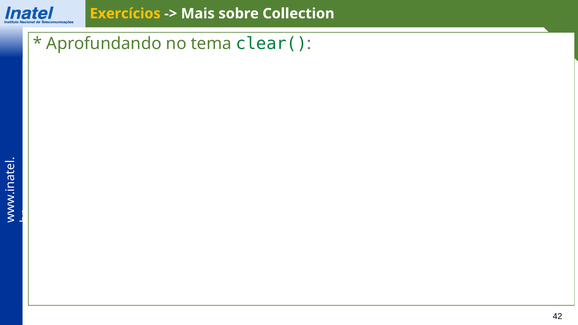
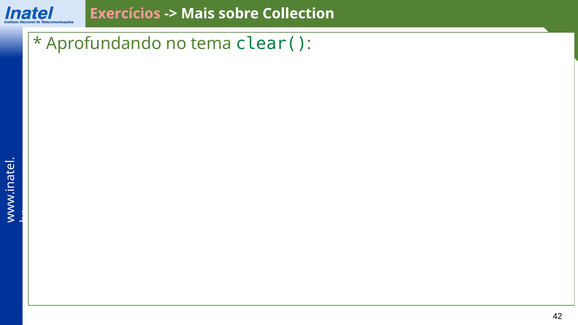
Exercícios colour: yellow -> pink (125, 14)
